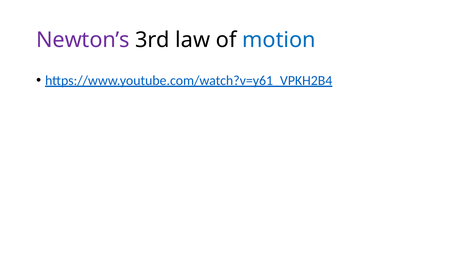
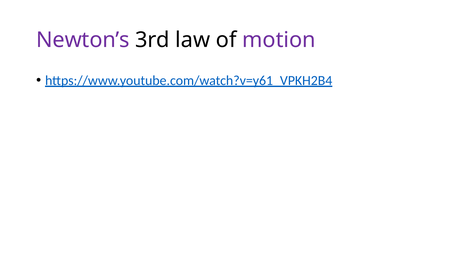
motion colour: blue -> purple (279, 40)
